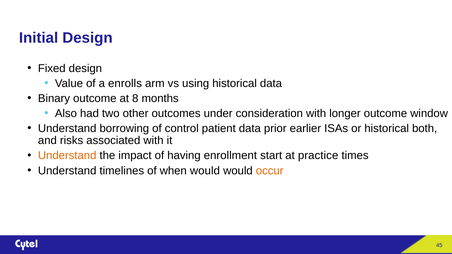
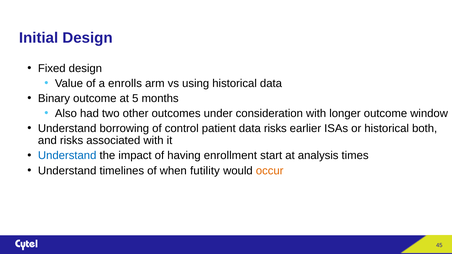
8: 8 -> 5 (135, 98)
data prior: prior -> risks (275, 129)
Understand colour: orange -> blue (67, 156)
practice: practice -> analysis (318, 156)
when would: would -> futility (205, 171)
